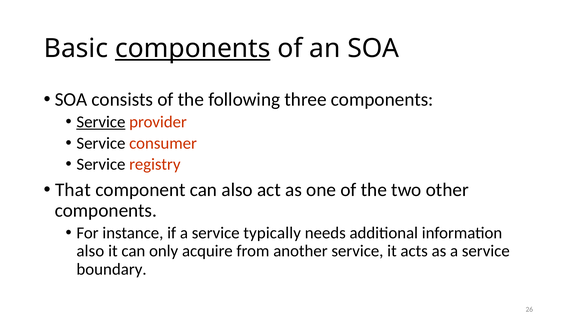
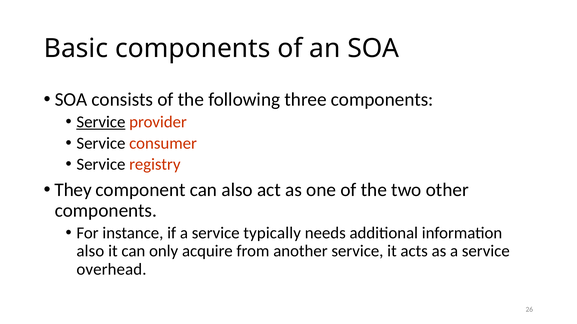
components underline: present -> none (193, 48)
That: That -> They (73, 190)
boundary: boundary -> overhead (111, 270)
